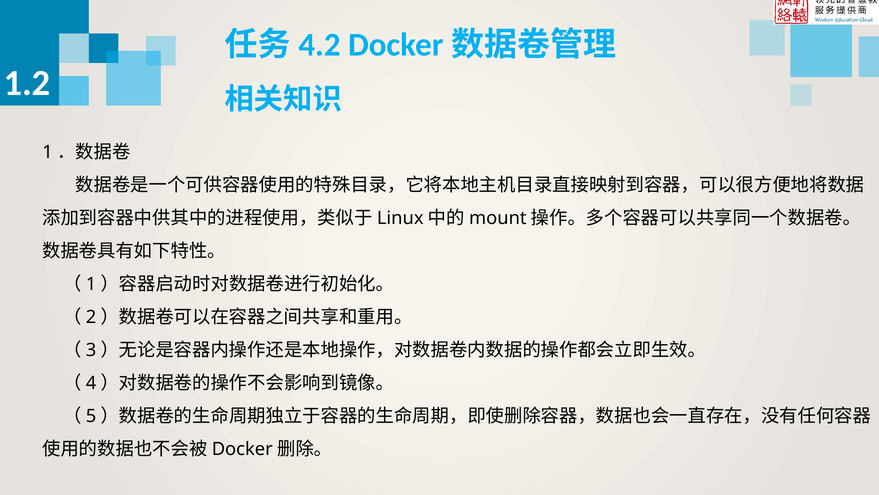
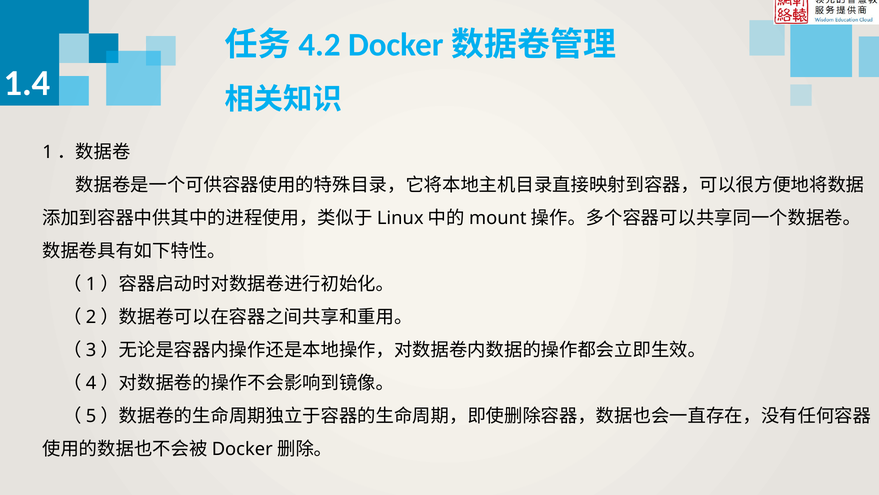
1.2: 1.2 -> 1.4 (27, 83)
